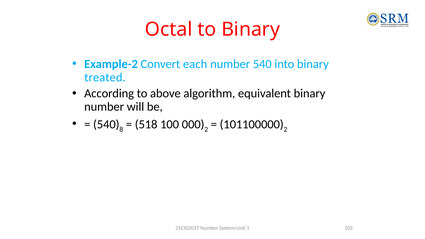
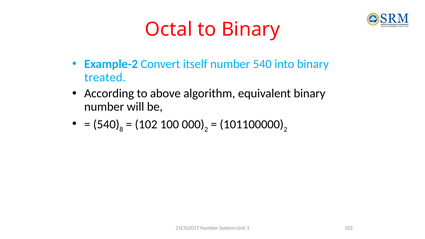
each: each -> itself (195, 64)
518: 518 -> 102 (146, 125)
